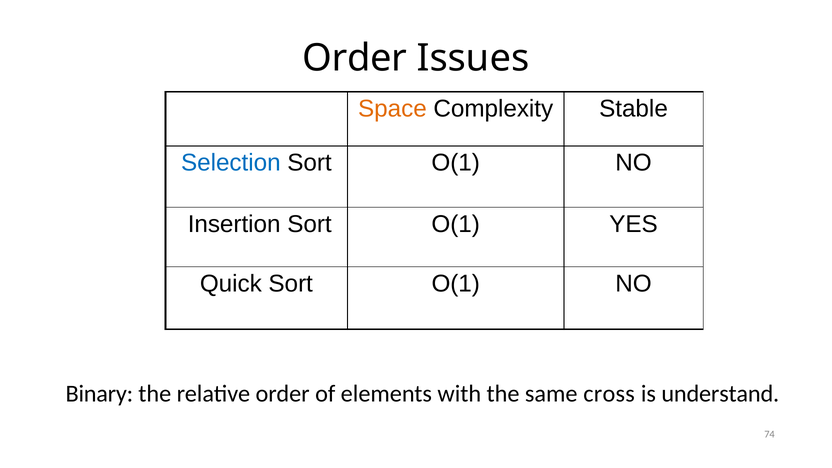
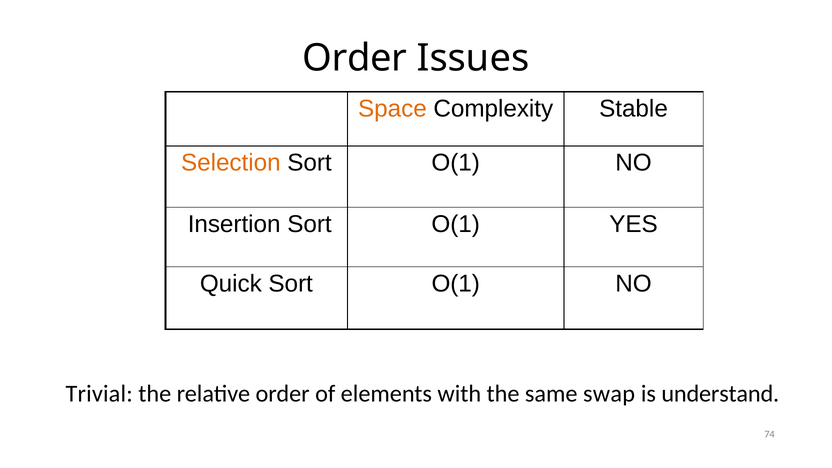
Selection colour: blue -> orange (231, 163)
Binary: Binary -> Trivial (99, 394)
cross: cross -> swap (609, 394)
